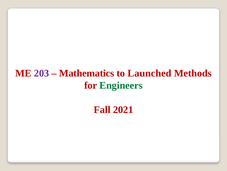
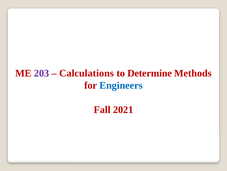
Mathematics: Mathematics -> Calculations (87, 73)
Launched: Launched -> Determine (150, 73)
Engineers colour: green -> blue (121, 85)
